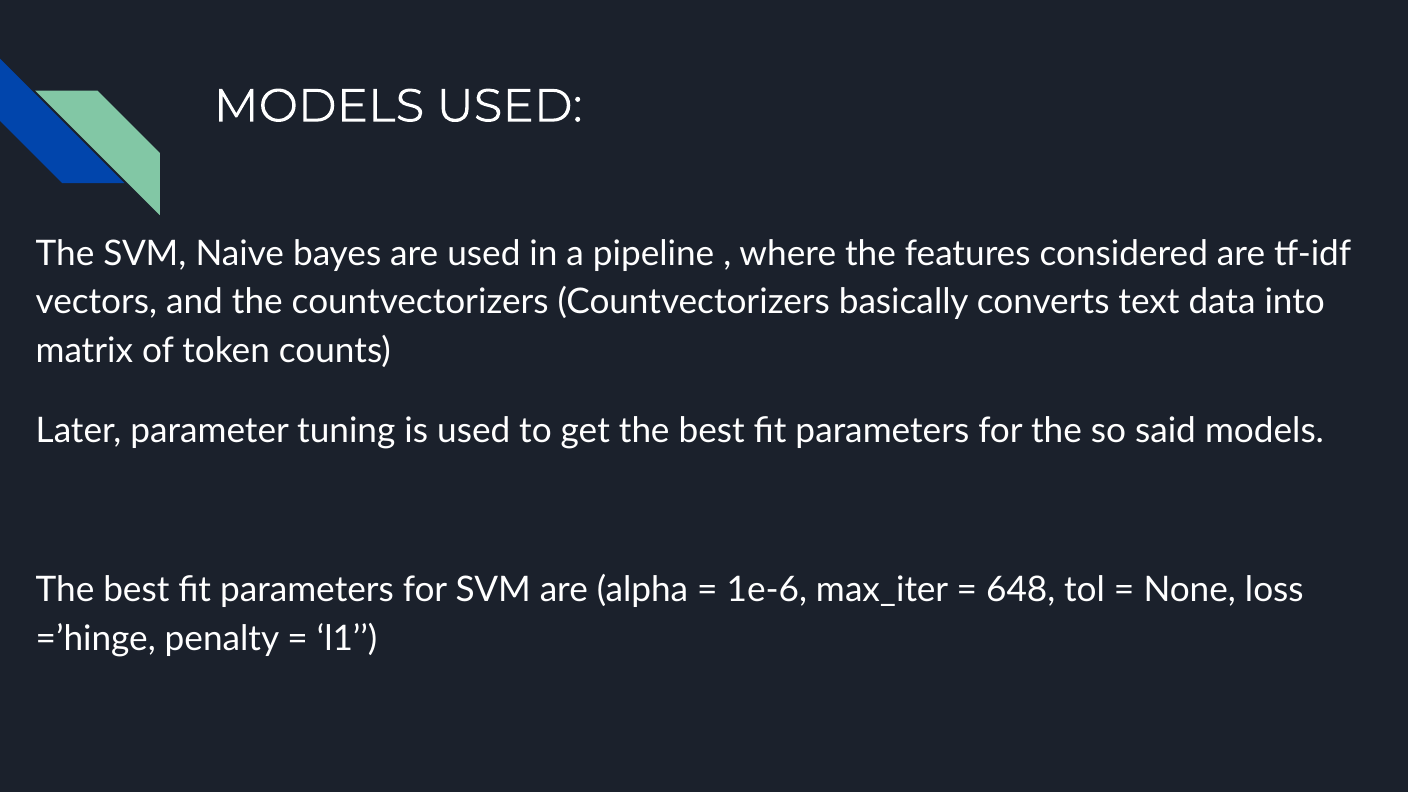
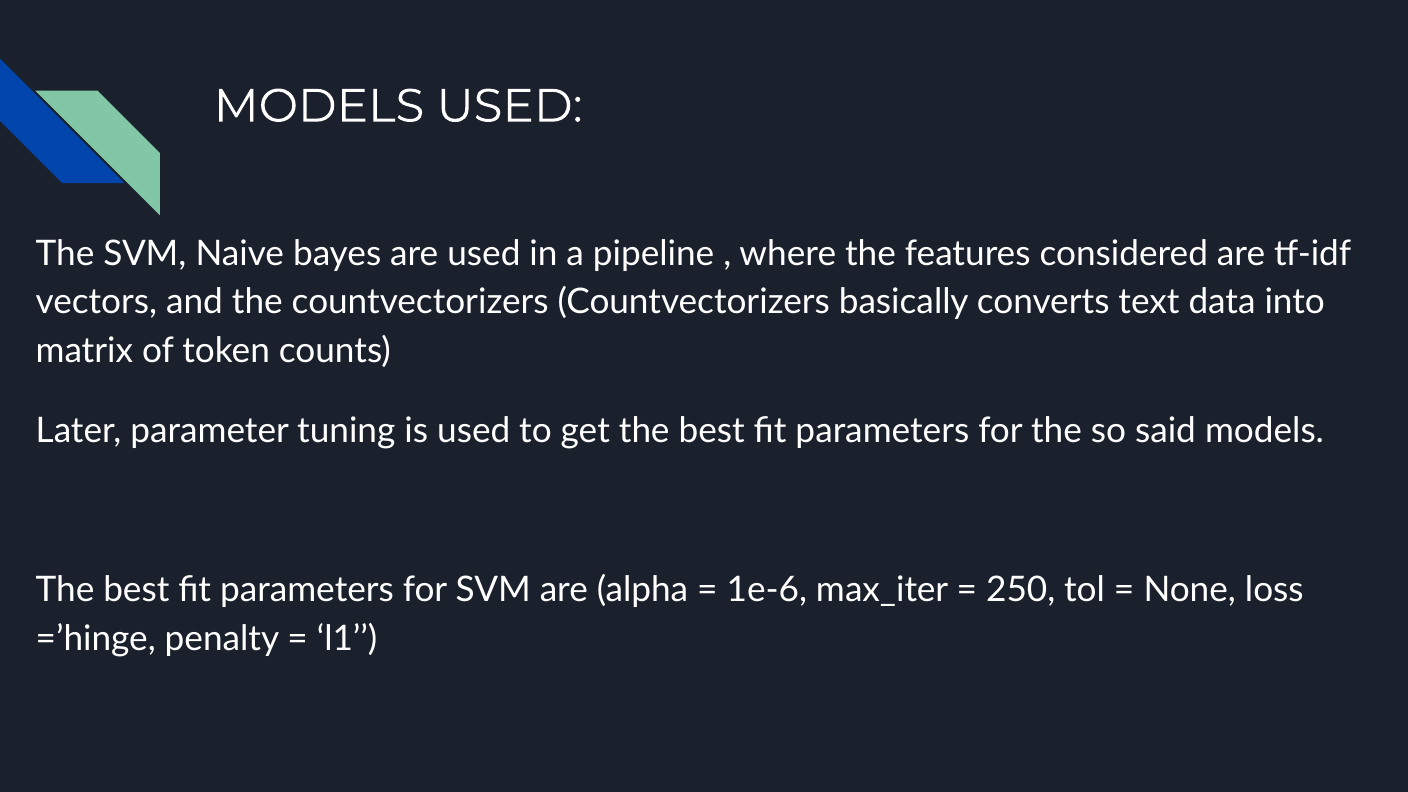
648: 648 -> 250 (1021, 590)
